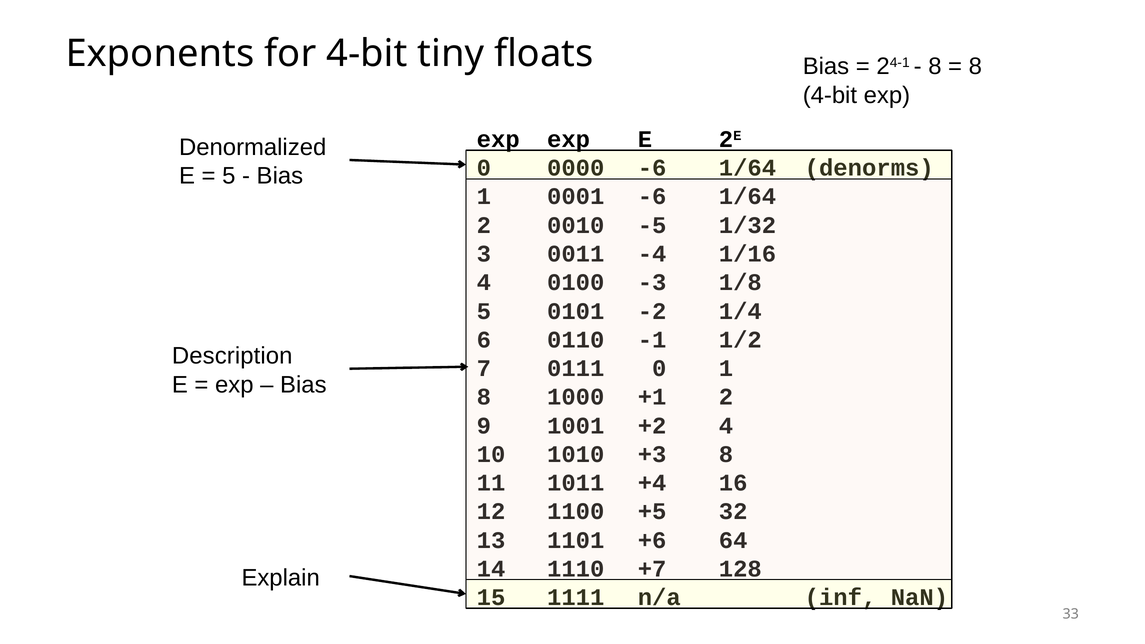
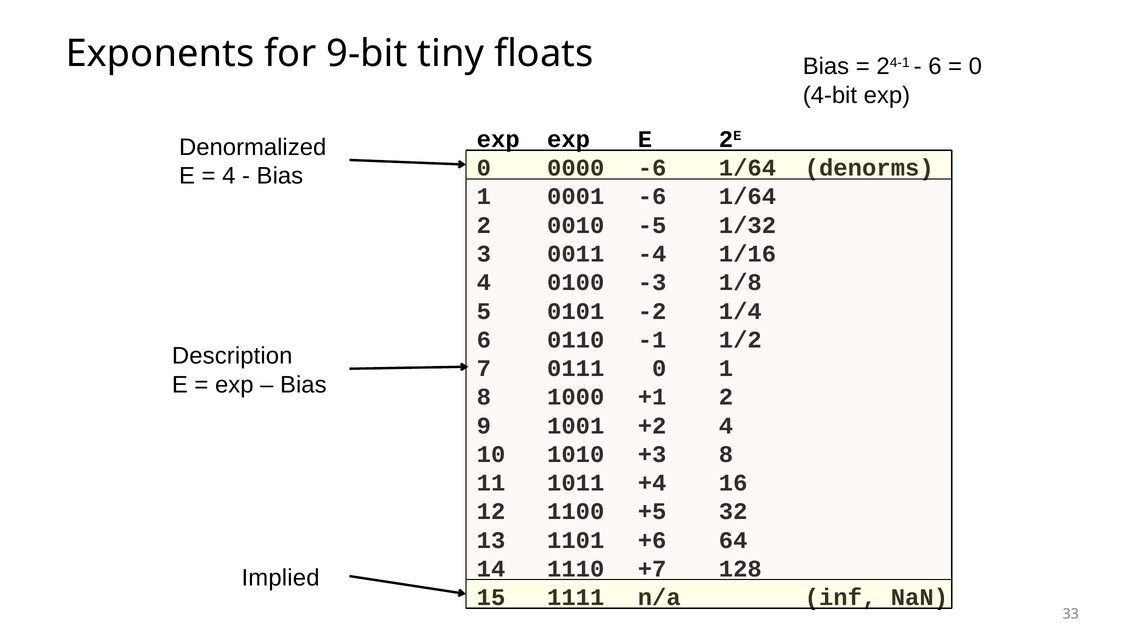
for 4-bit: 4-bit -> 9-bit (367, 53)
8: 8 -> 6 (935, 67)
8: 8 -> 0 (975, 67)
5: 5 -> 4 (229, 176)
Explain: Explain -> Implied (281, 578)
